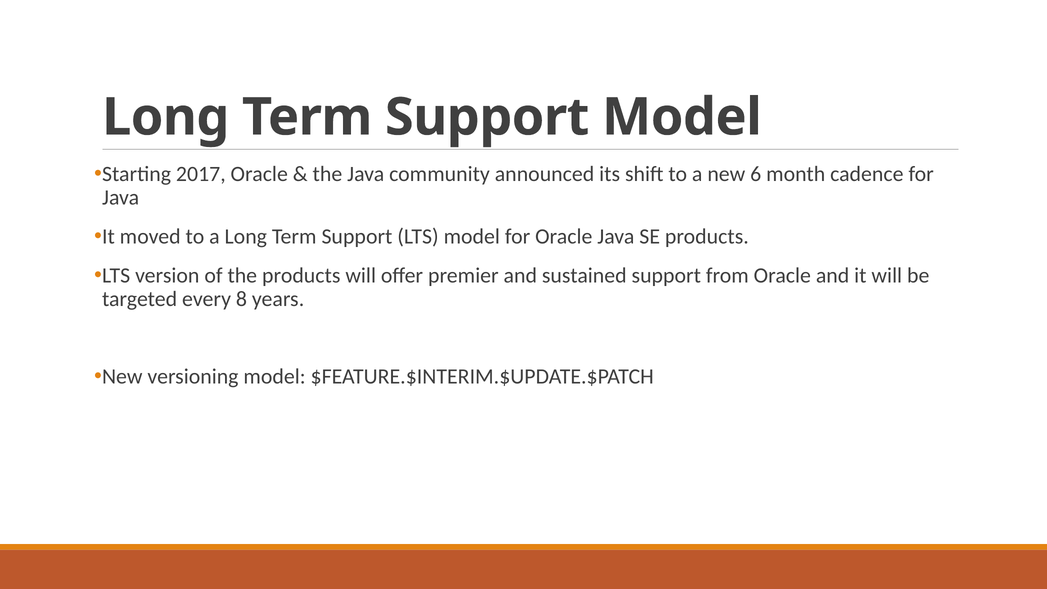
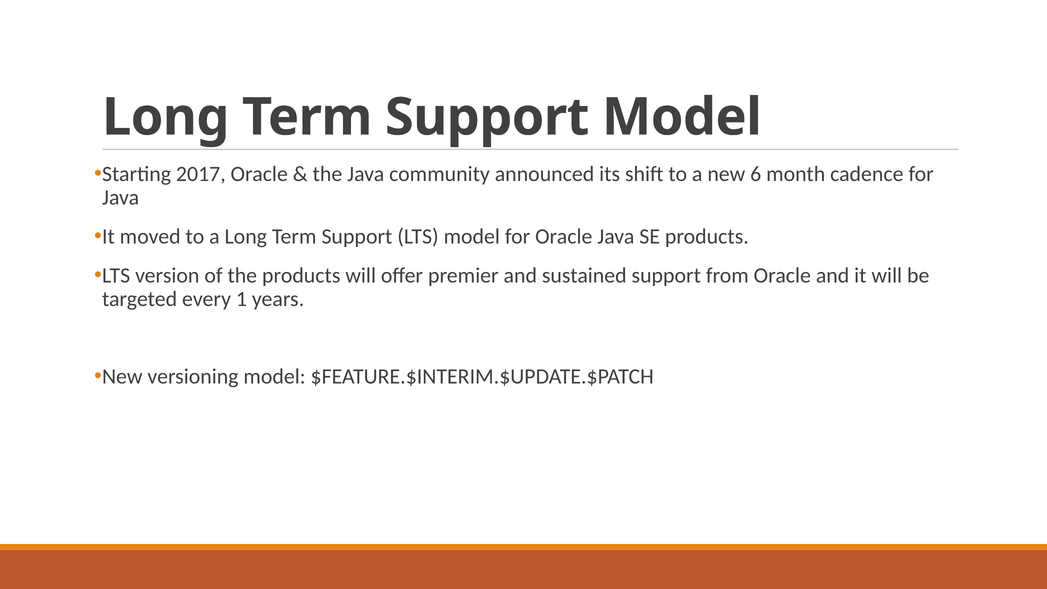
8: 8 -> 1 (241, 299)
